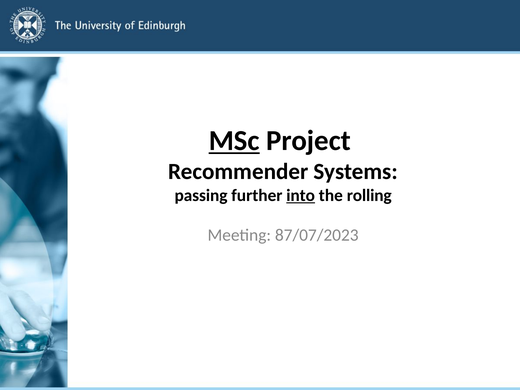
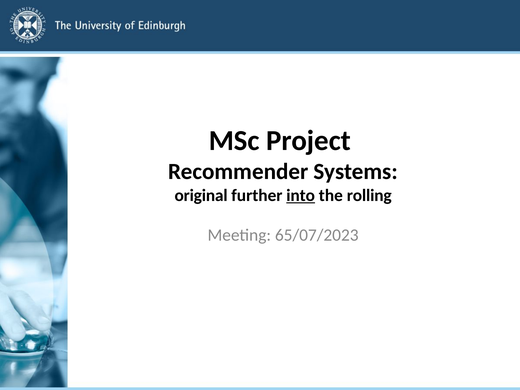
MSc underline: present -> none (234, 141)
passing: passing -> original (201, 195)
87/07/2023: 87/07/2023 -> 65/07/2023 (317, 235)
